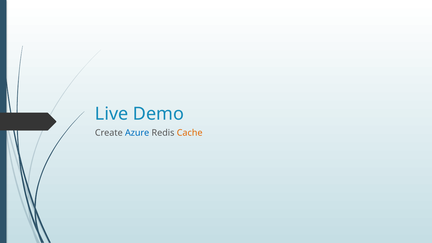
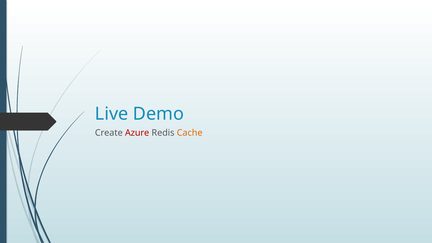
Azure colour: blue -> red (137, 133)
